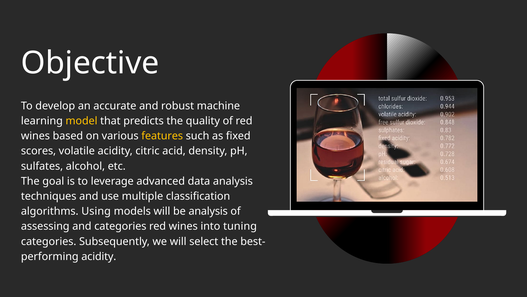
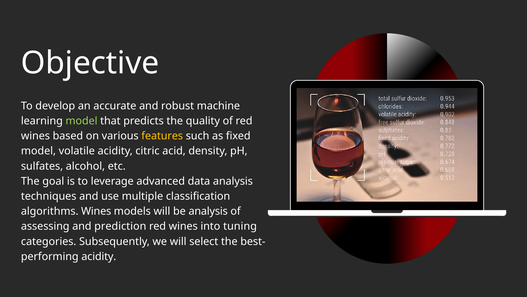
model colour: yellow -> light green (82, 121)
scores: scores -> model (38, 151)
algorithms Using: Using -> Wines (96, 211)
and categories: categories -> prediction (120, 226)
